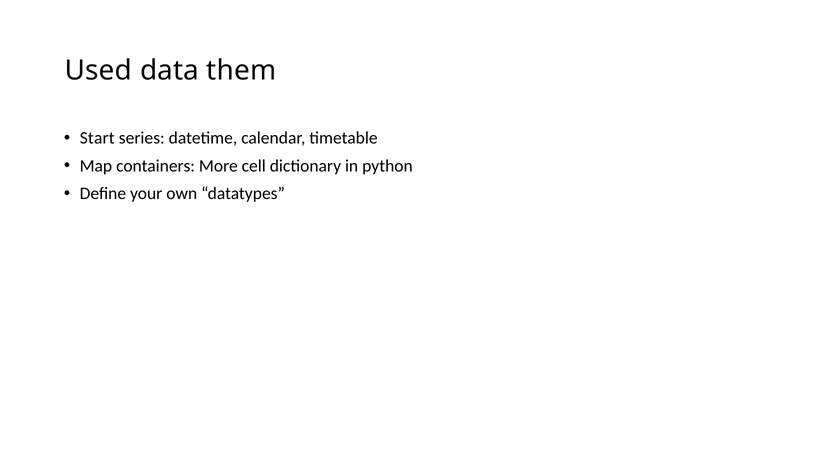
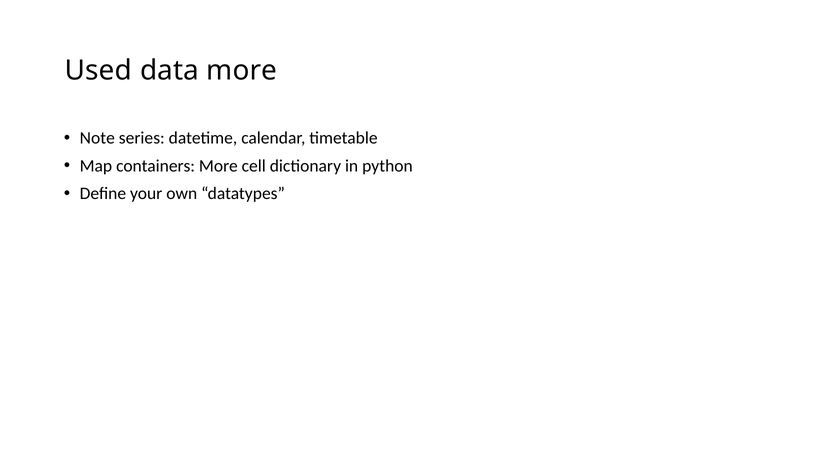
data them: them -> more (242, 71)
Start: Start -> Note (97, 138)
